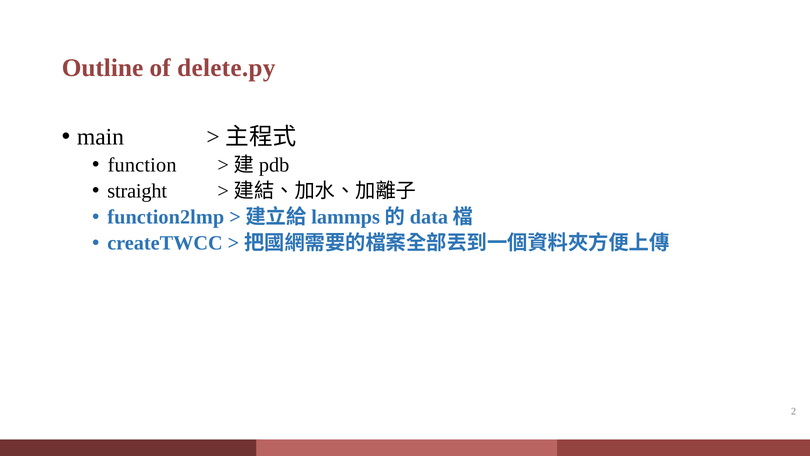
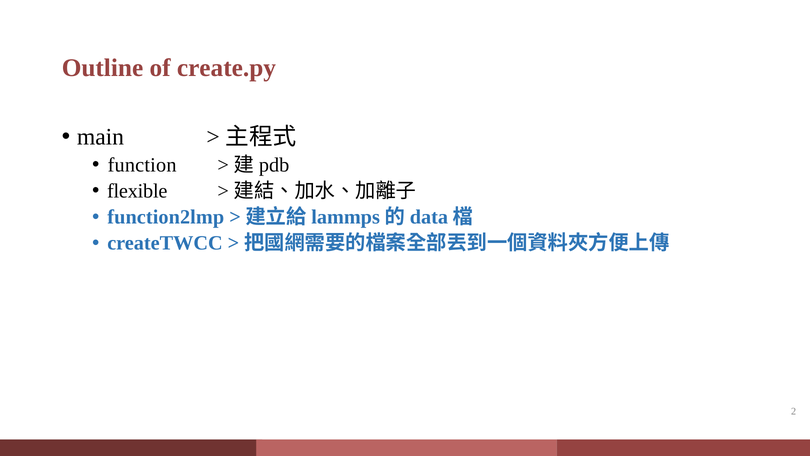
delete.py: delete.py -> create.py (226, 68)
straight: straight -> flexible (137, 191)
